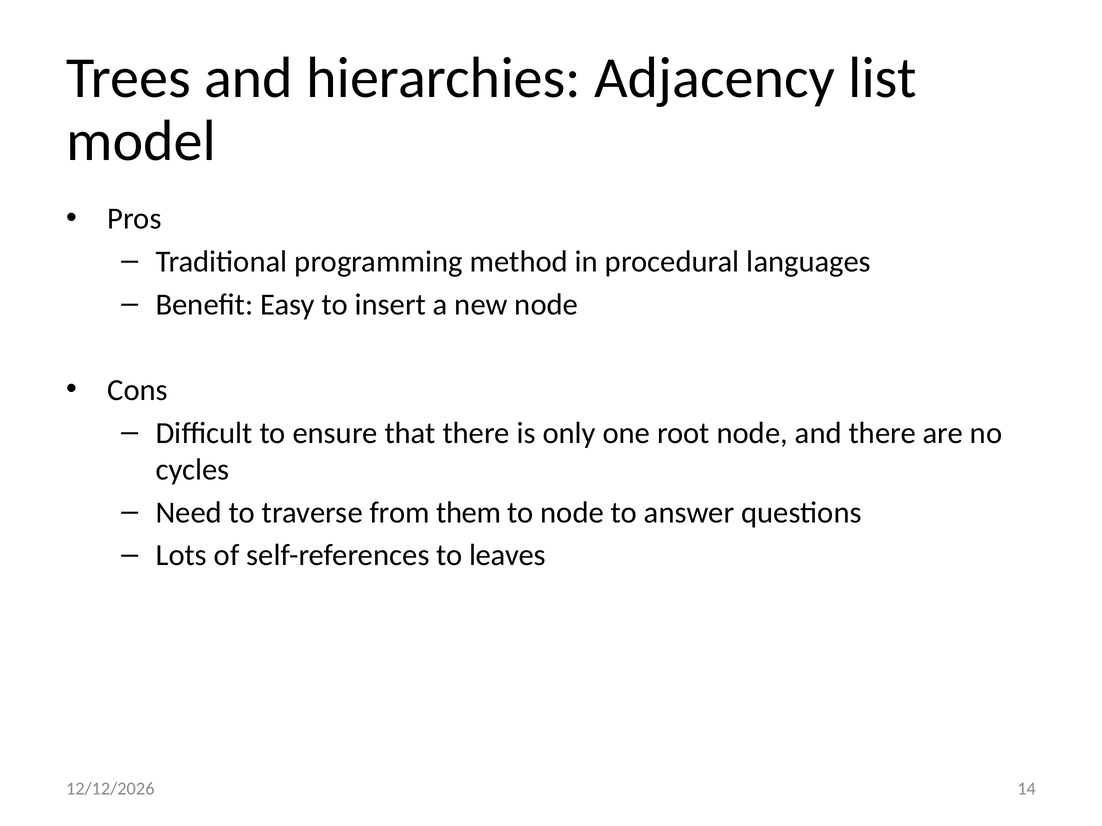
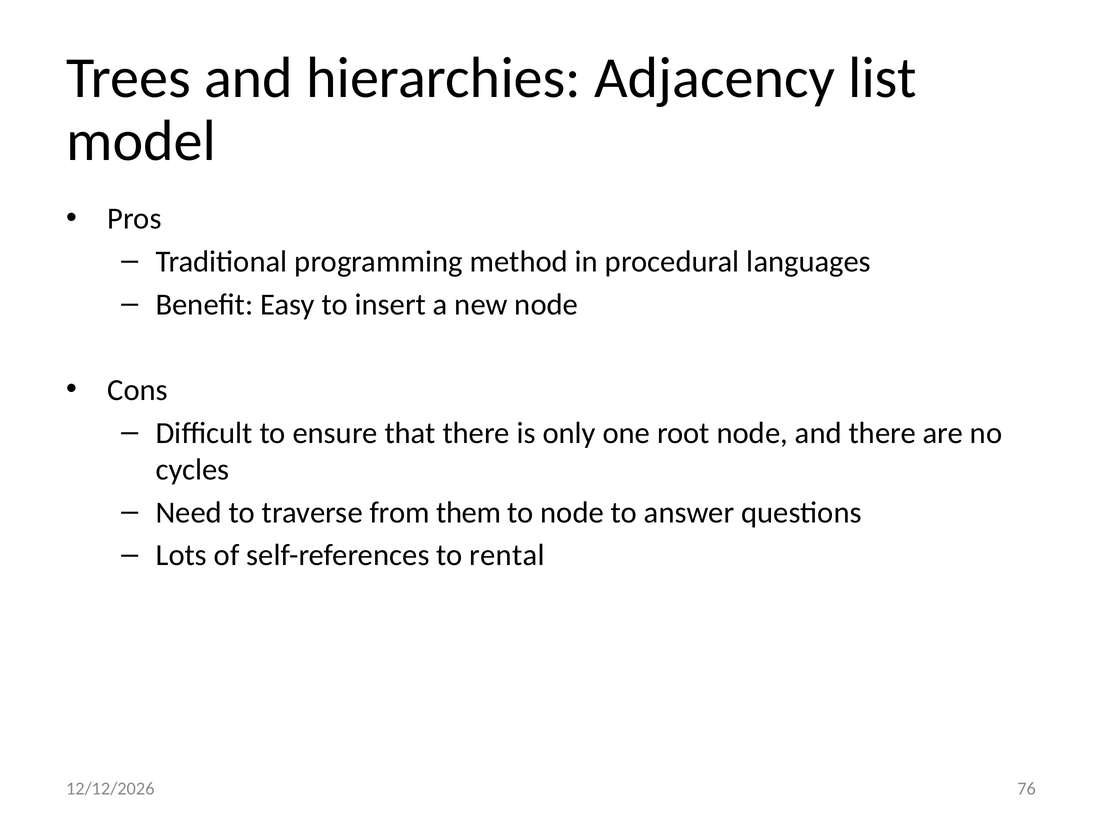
leaves: leaves -> rental (507, 556)
14: 14 -> 76 (1027, 789)
